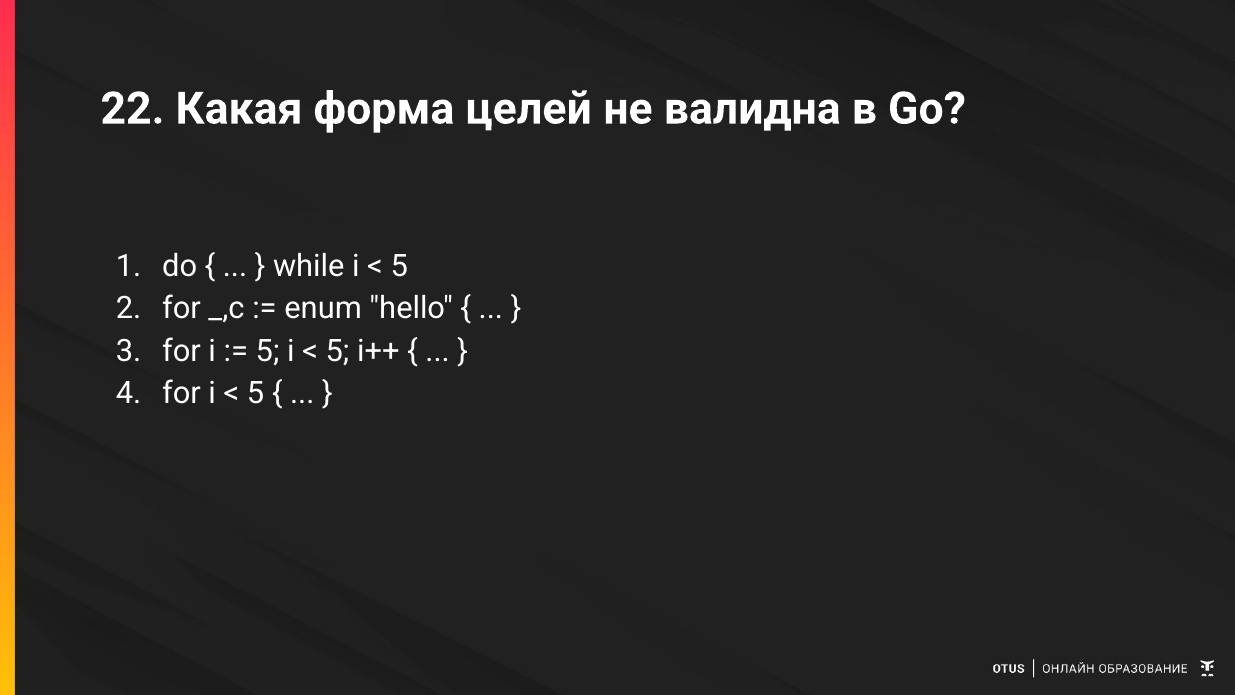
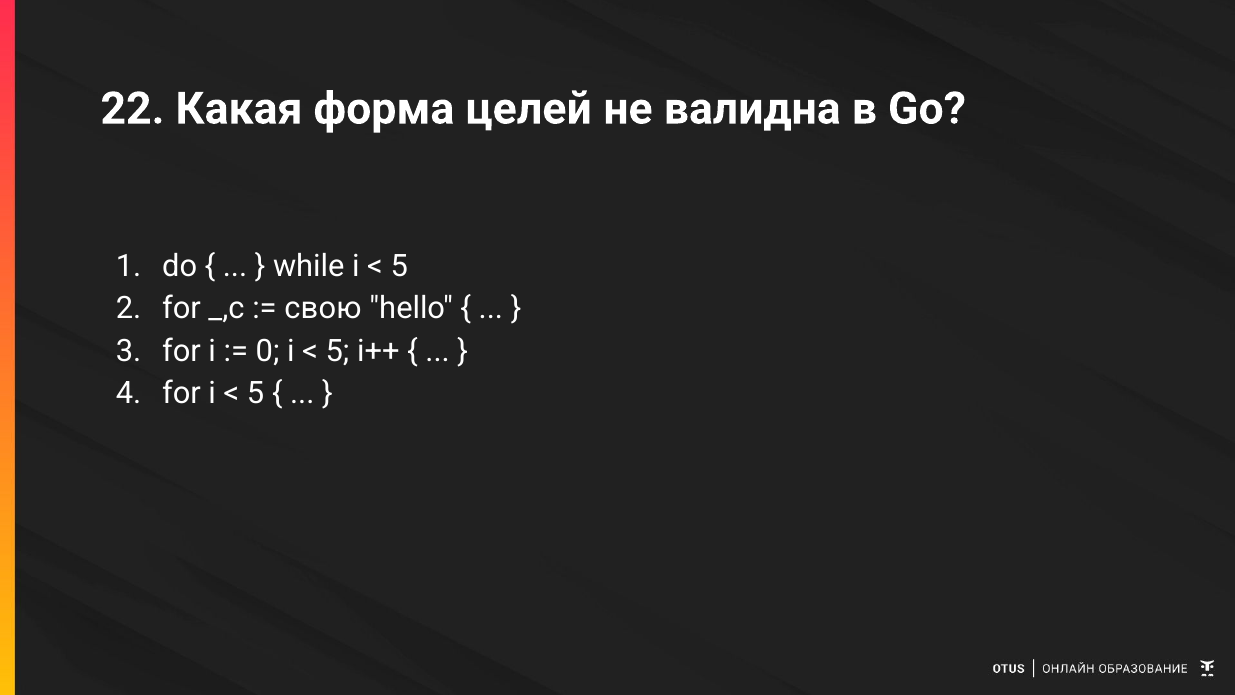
enum: enum -> свою (323, 308)
5: 5 -> 0 (268, 351)
